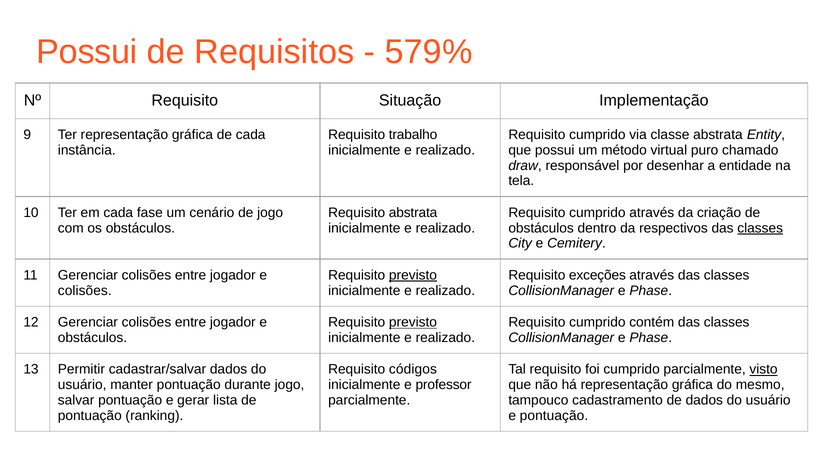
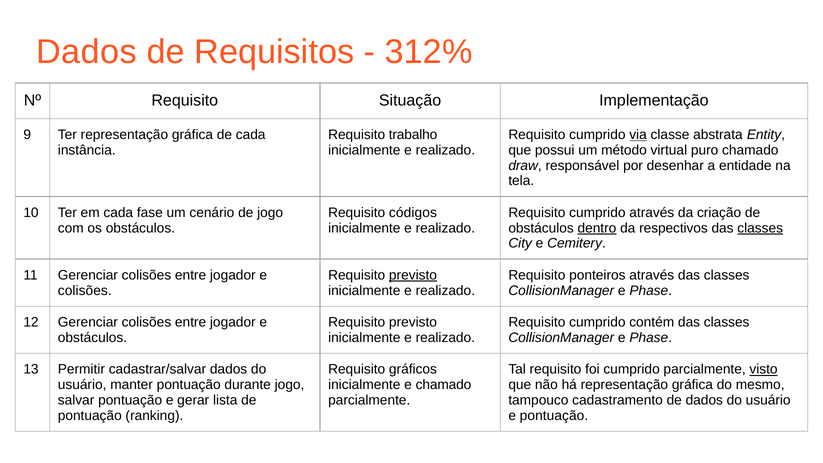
Possui: Possui -> Dados (87, 52)
579%: 579% -> 312% (429, 52)
via underline: none -> present (638, 135)
Requisito abstrata: abstrata -> códigos (413, 213)
dentro underline: none -> present (597, 228)
exceções: exceções -> ponteiros (597, 275)
previsto underline: present -> none (413, 322)
códigos: códigos -> gráficos (413, 369)
e professor: professor -> chamado (444, 385)
